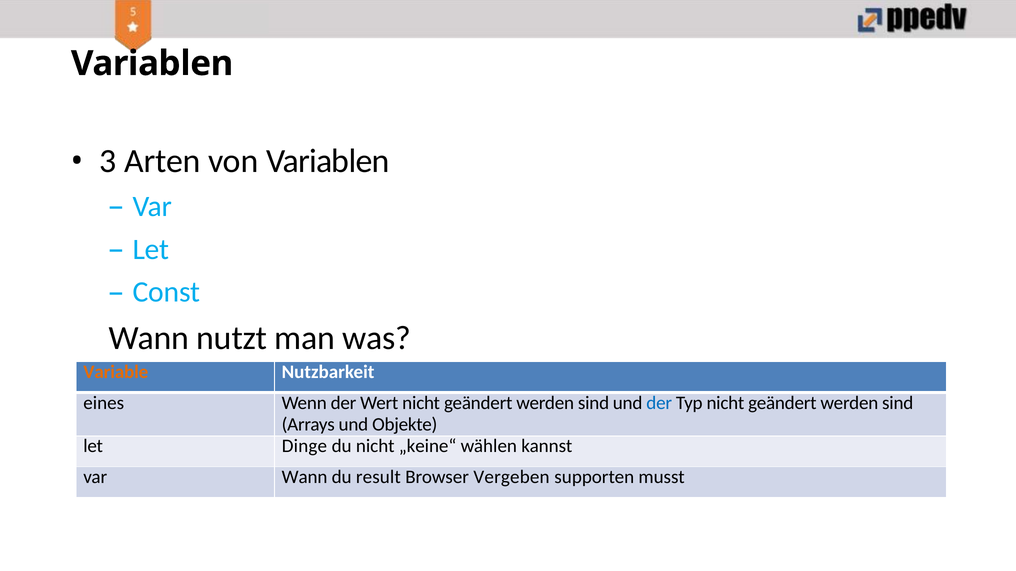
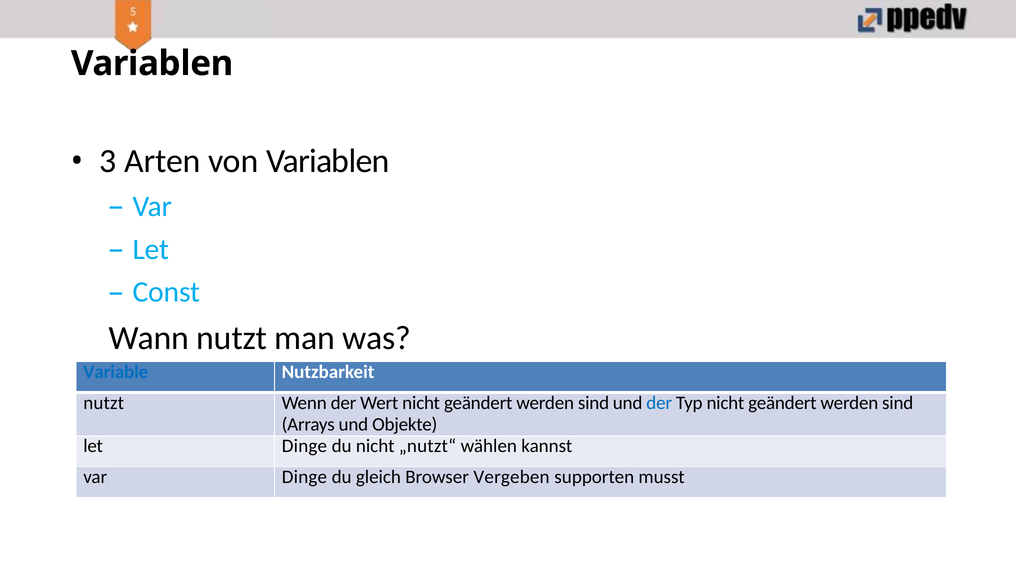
Variable colour: orange -> blue (116, 372)
eines: eines -> nutzt (104, 403)
„keine“: „keine“ -> „nutzt“ (427, 447)
var Wann: Wann -> Dinge (304, 477)
result: result -> gleich (378, 477)
